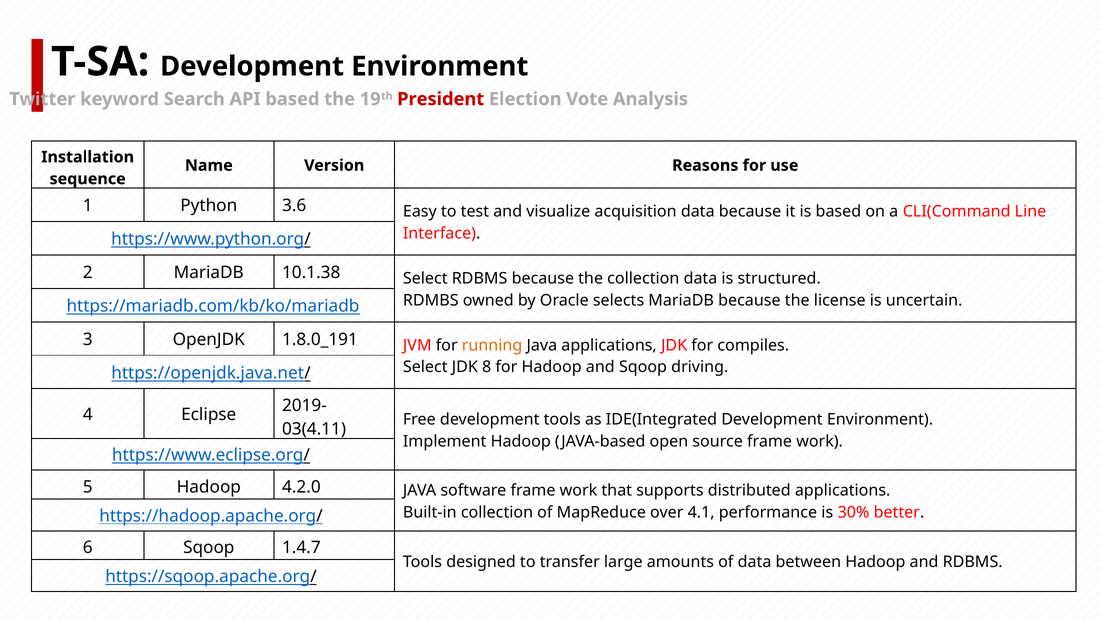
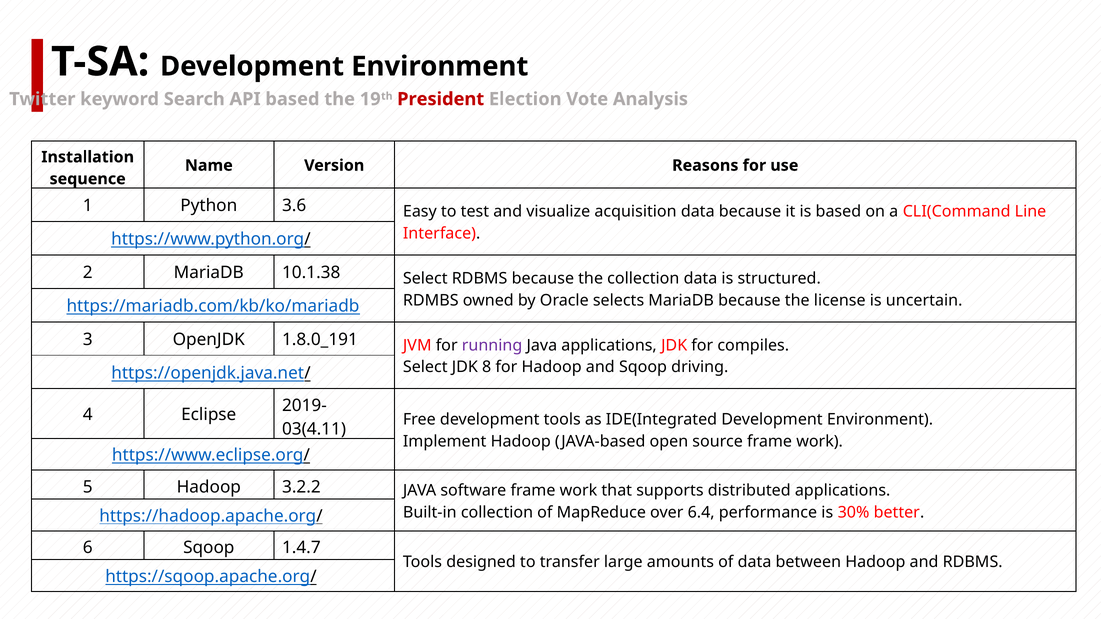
running colour: orange -> purple (492, 345)
4.2.0: 4.2.0 -> 3.2.2 (301, 487)
4.1: 4.1 -> 6.4 (701, 513)
